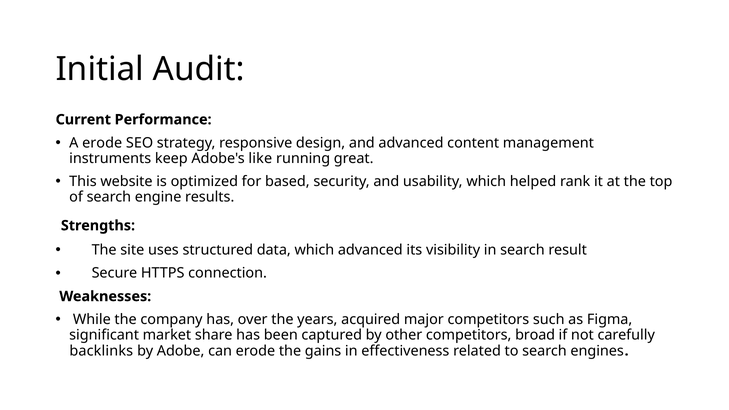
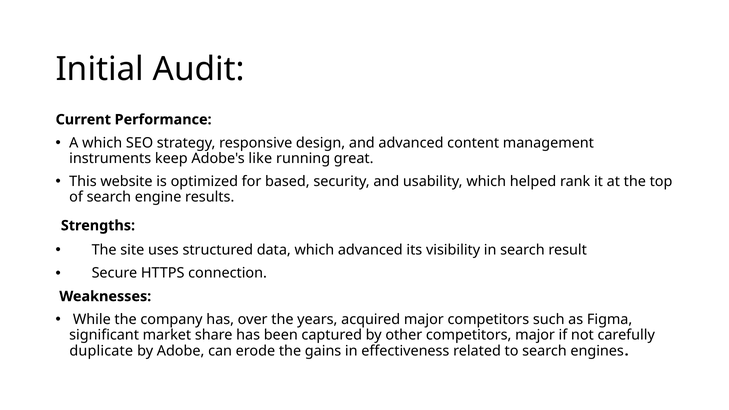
A erode: erode -> which (102, 143)
competitors broad: broad -> major (535, 335)
backlinks: backlinks -> duplicate (101, 351)
